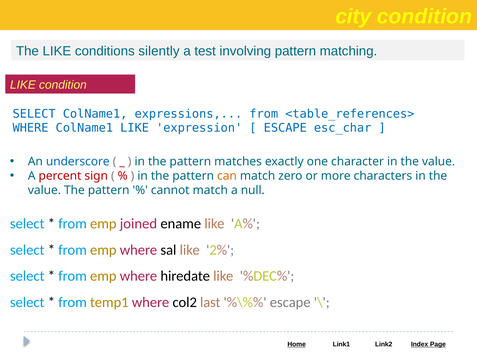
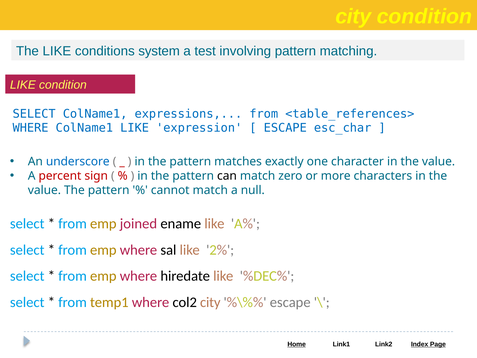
silently: silently -> system (159, 51)
can colour: orange -> black (227, 176)
col2 last: last -> city (210, 302)
